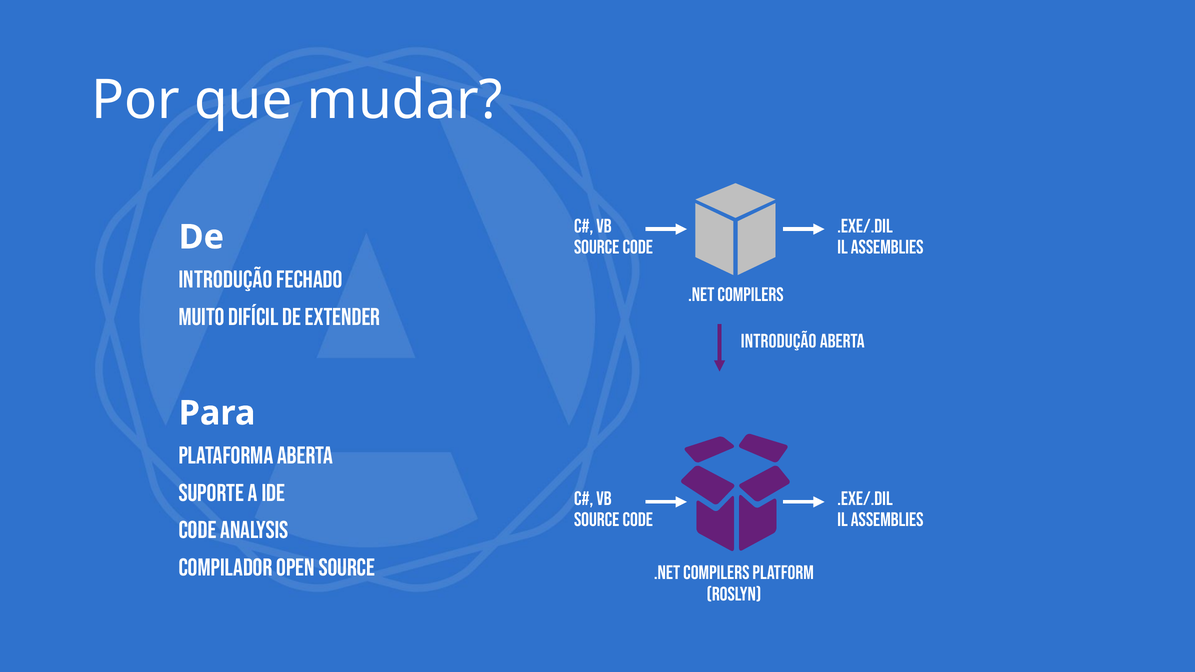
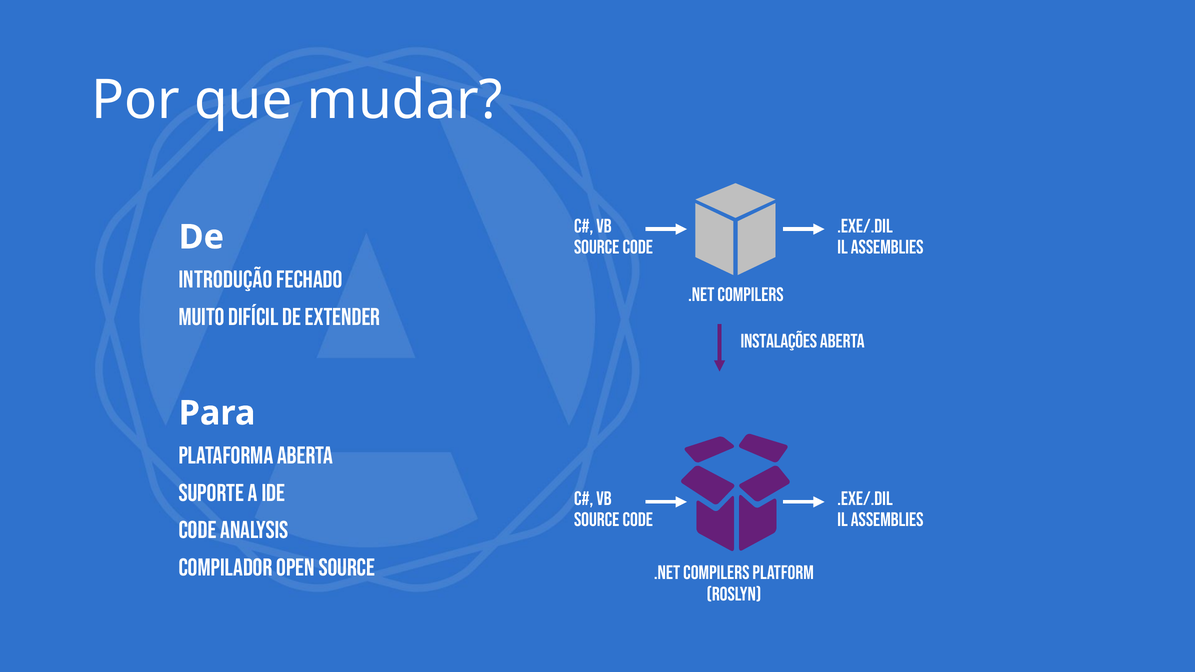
Introdução: Introdução -> Instalações (779, 341)
